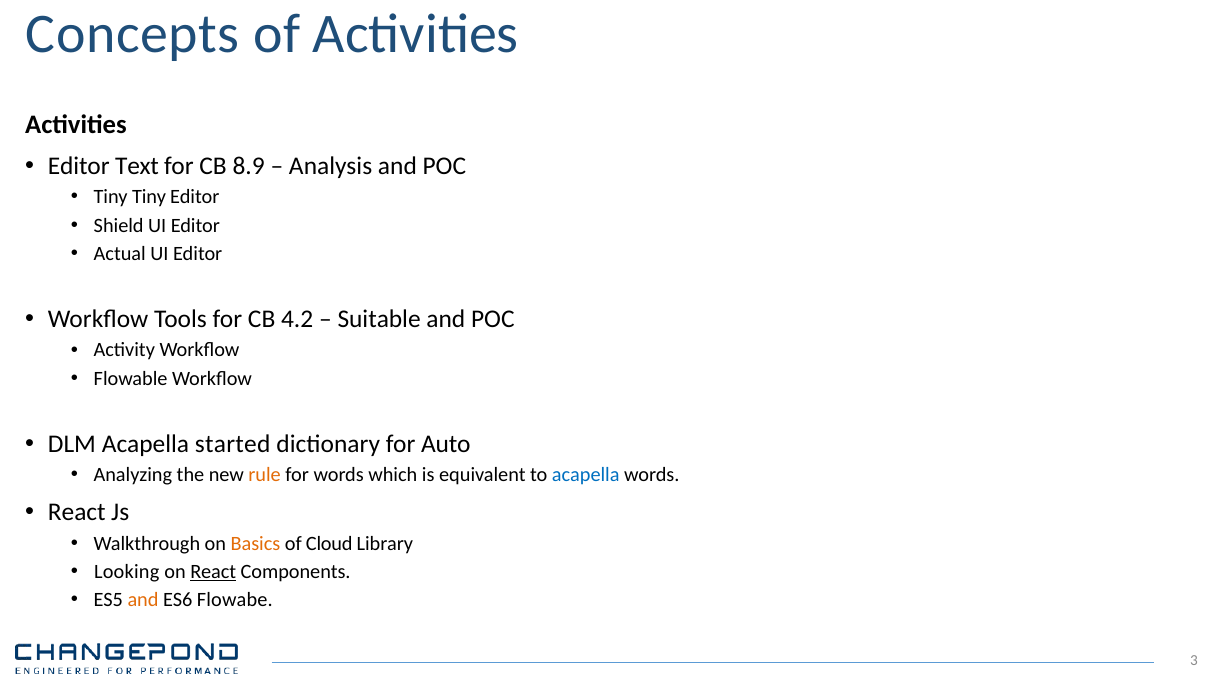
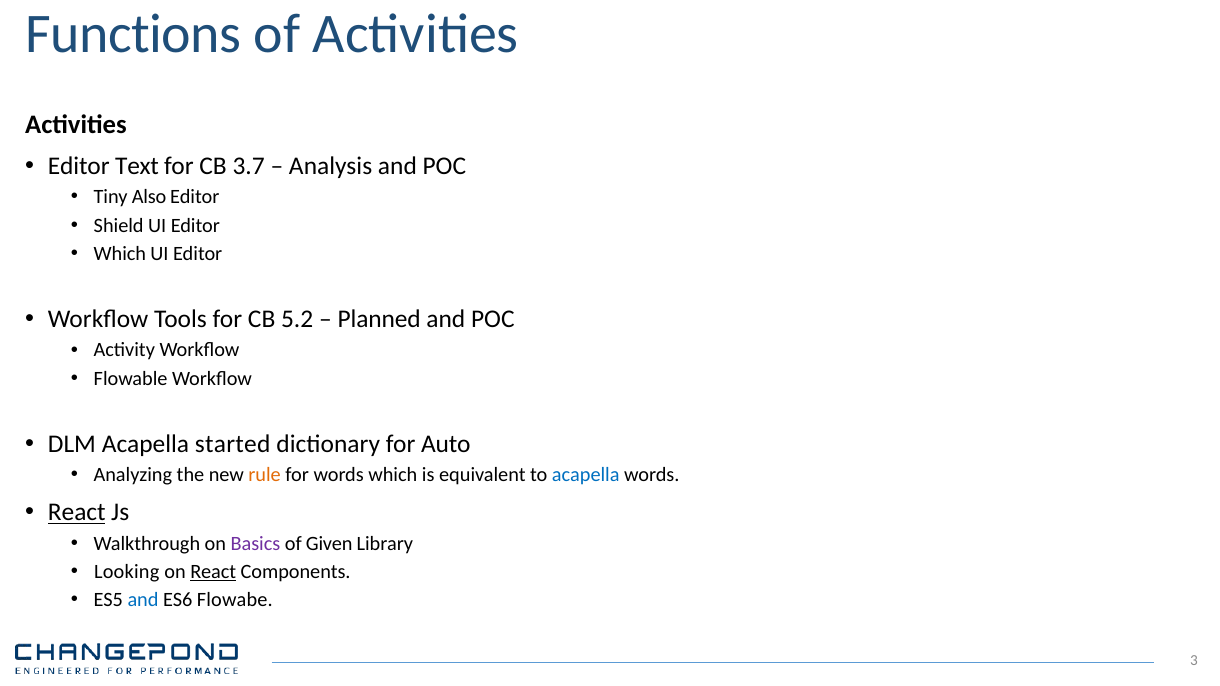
Concepts: Concepts -> Functions (133, 35)
8.9: 8.9 -> 3.7 (249, 166)
Tiny Tiny: Tiny -> Also (149, 197)
Actual: Actual -> Which (120, 254)
4.2: 4.2 -> 5.2 (297, 319)
Suitable: Suitable -> Planned (379, 319)
React underline: none -> present (77, 513)
Basics colour: orange -> purple (255, 544)
Cloud: Cloud -> Given (329, 544)
and colour: orange -> blue (143, 600)
